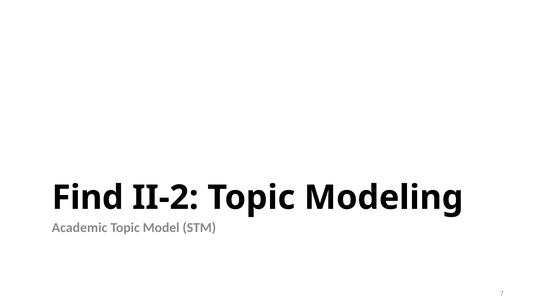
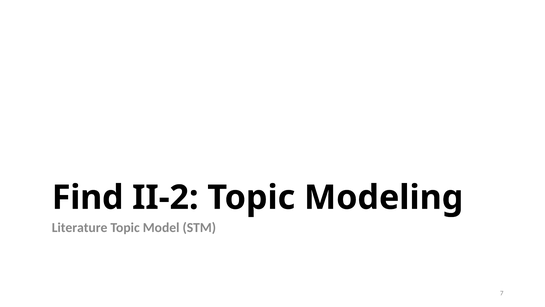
Academic: Academic -> Literature (80, 227)
